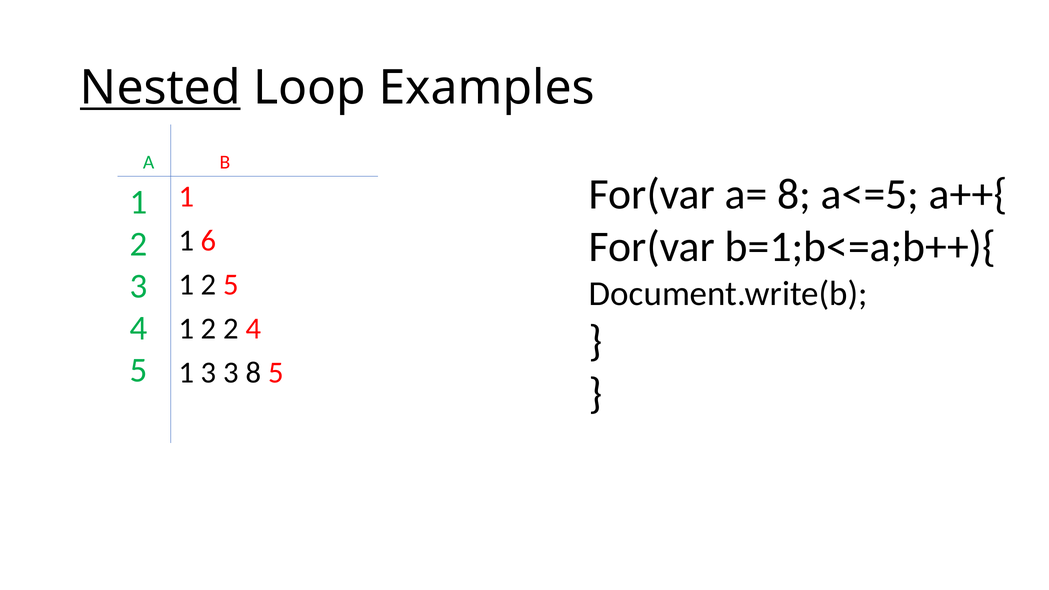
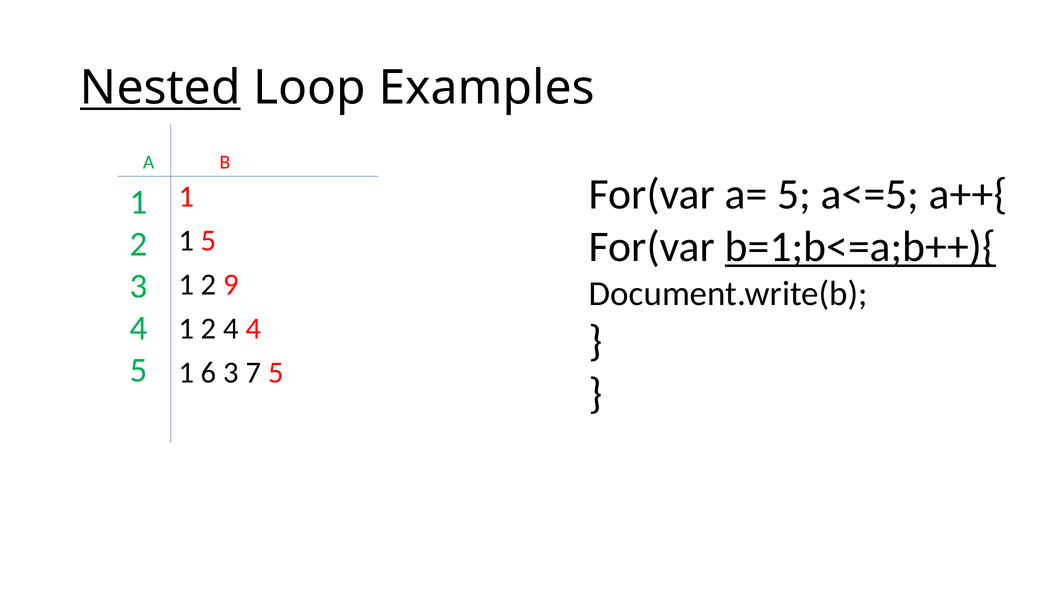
a= 8: 8 -> 5 (794, 194)
1 6: 6 -> 5 (209, 241)
b=1;b<=a;b++){ underline: none -> present (860, 247)
2 5: 5 -> 9 (231, 285)
2 2: 2 -> 4 (231, 329)
1 3: 3 -> 6 (209, 373)
3 8: 8 -> 7 (253, 373)
